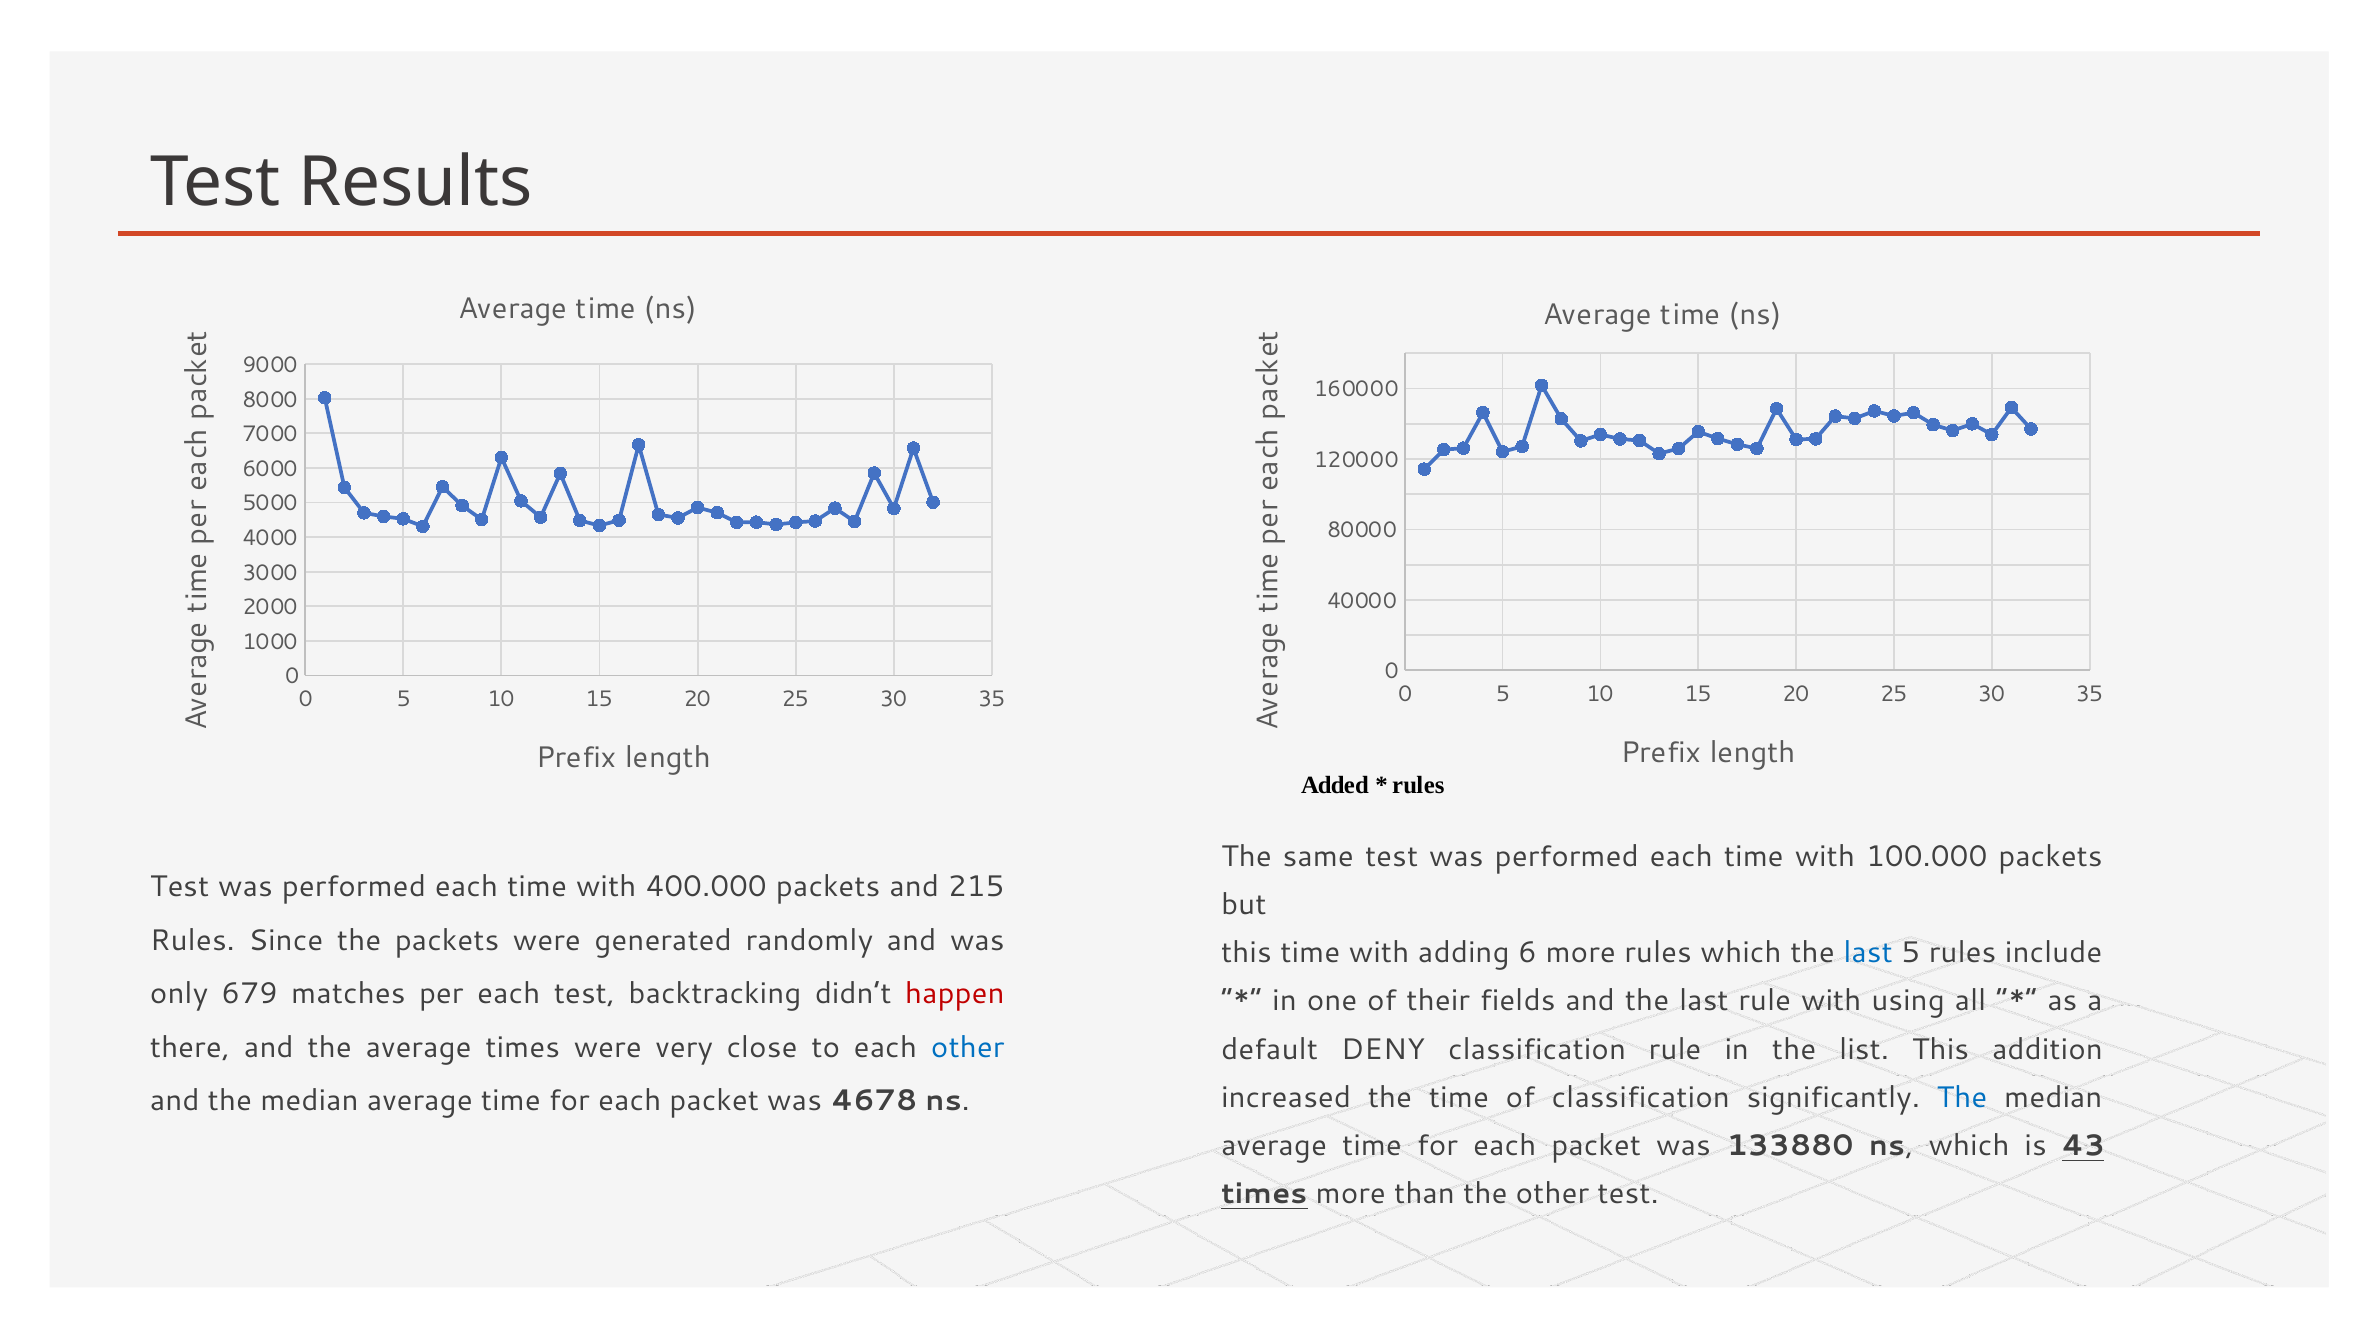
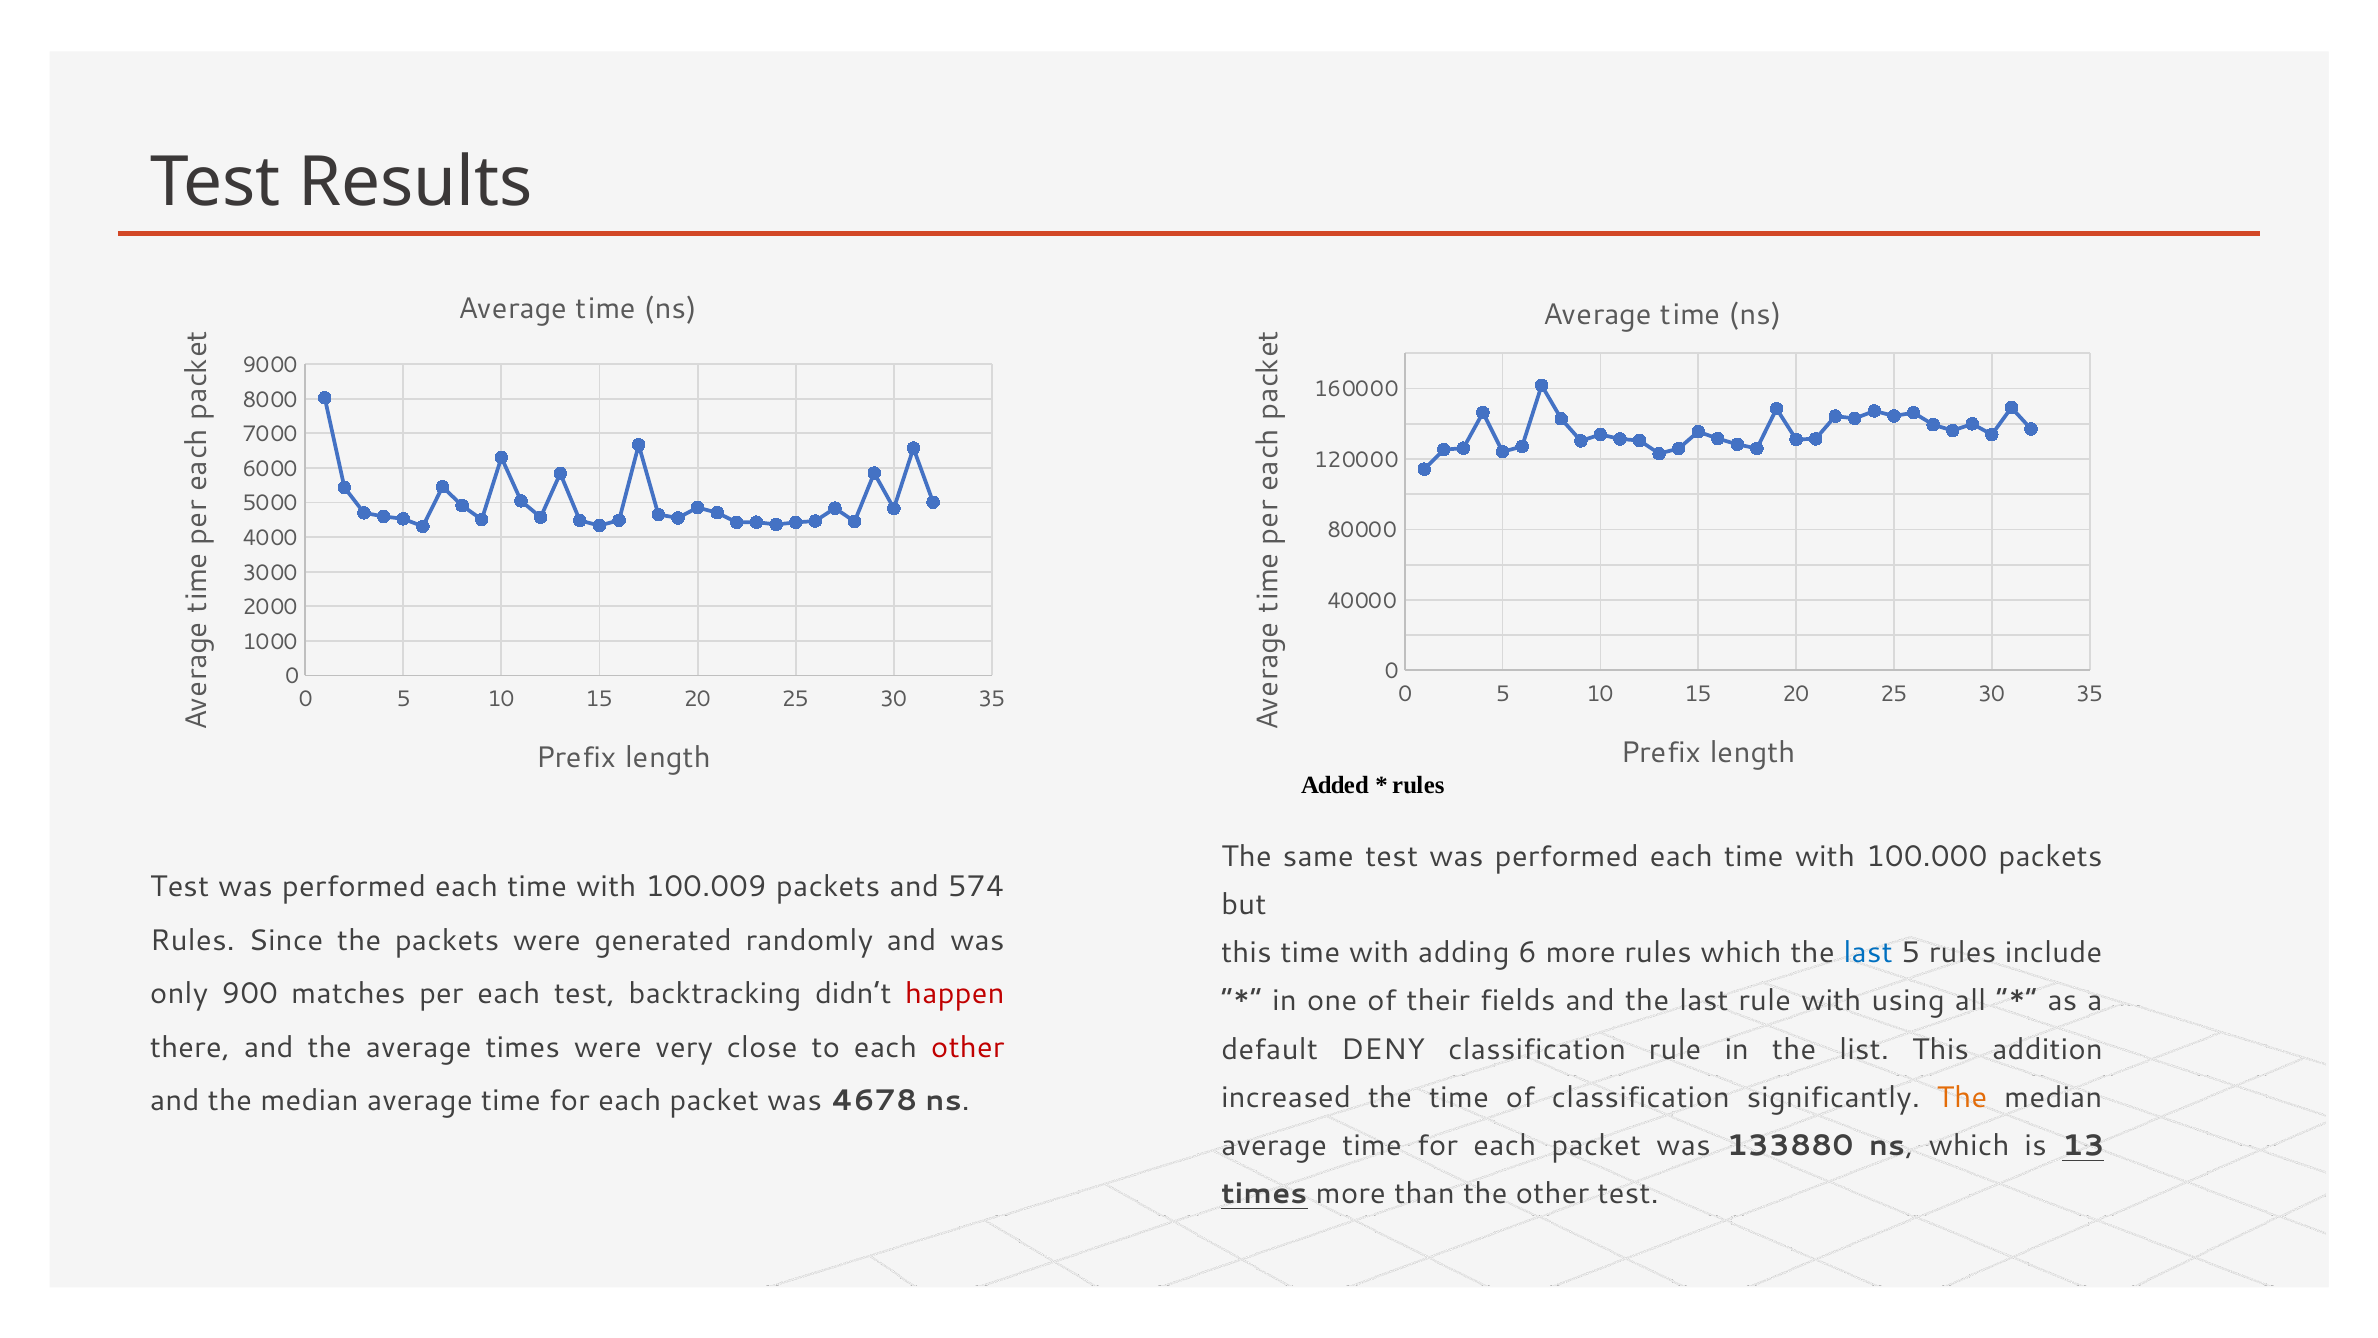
400.000: 400.000 -> 100.009 (706, 886)
215: 215 -> 574 (976, 886)
679: 679 -> 900 (250, 993)
other colour: blue -> red (968, 1047)
The colour: blue -> orange (1962, 1097)
43: 43 -> 13 (2083, 1145)
